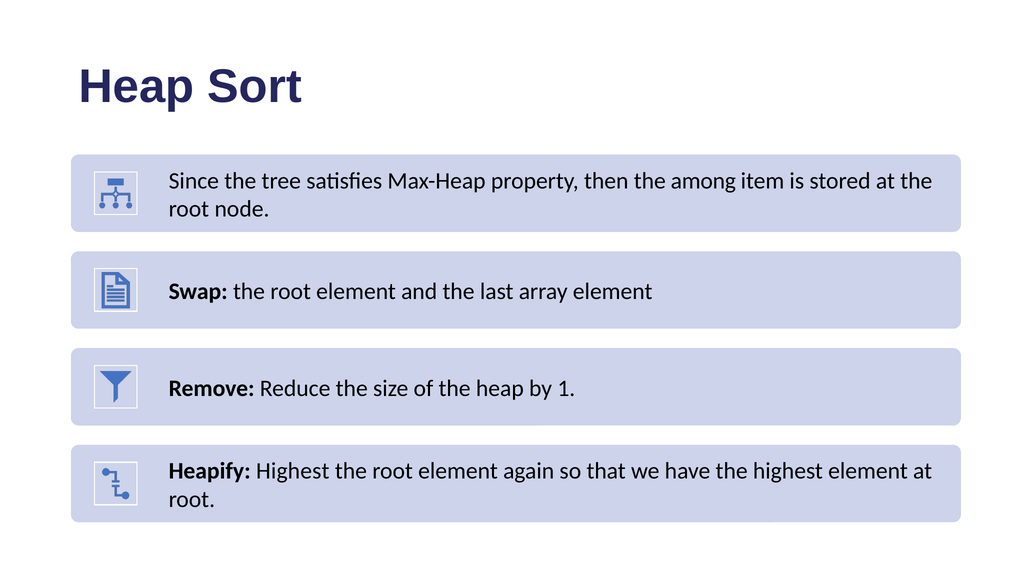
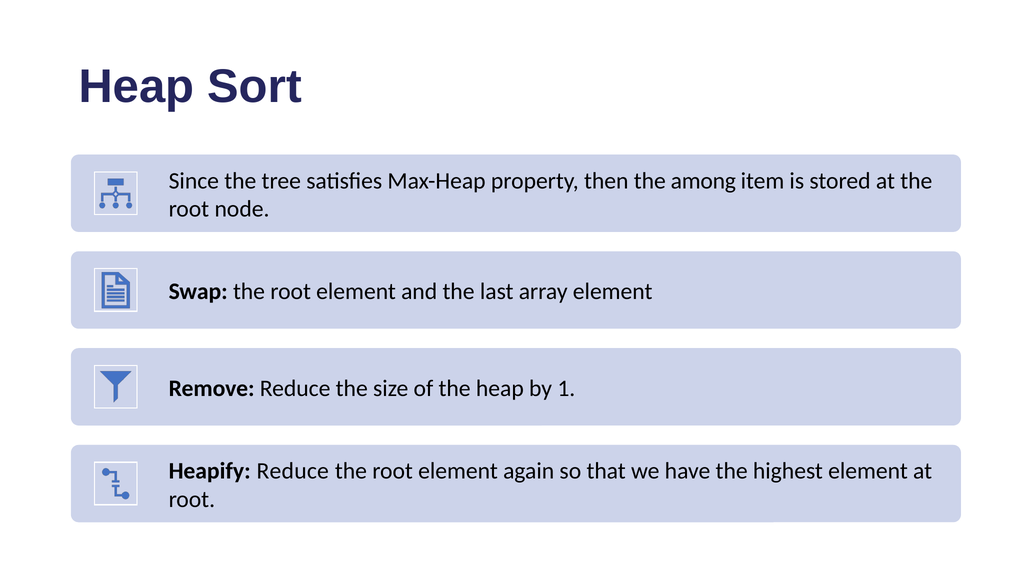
Heapify Highest: Highest -> Reduce (293, 471)
